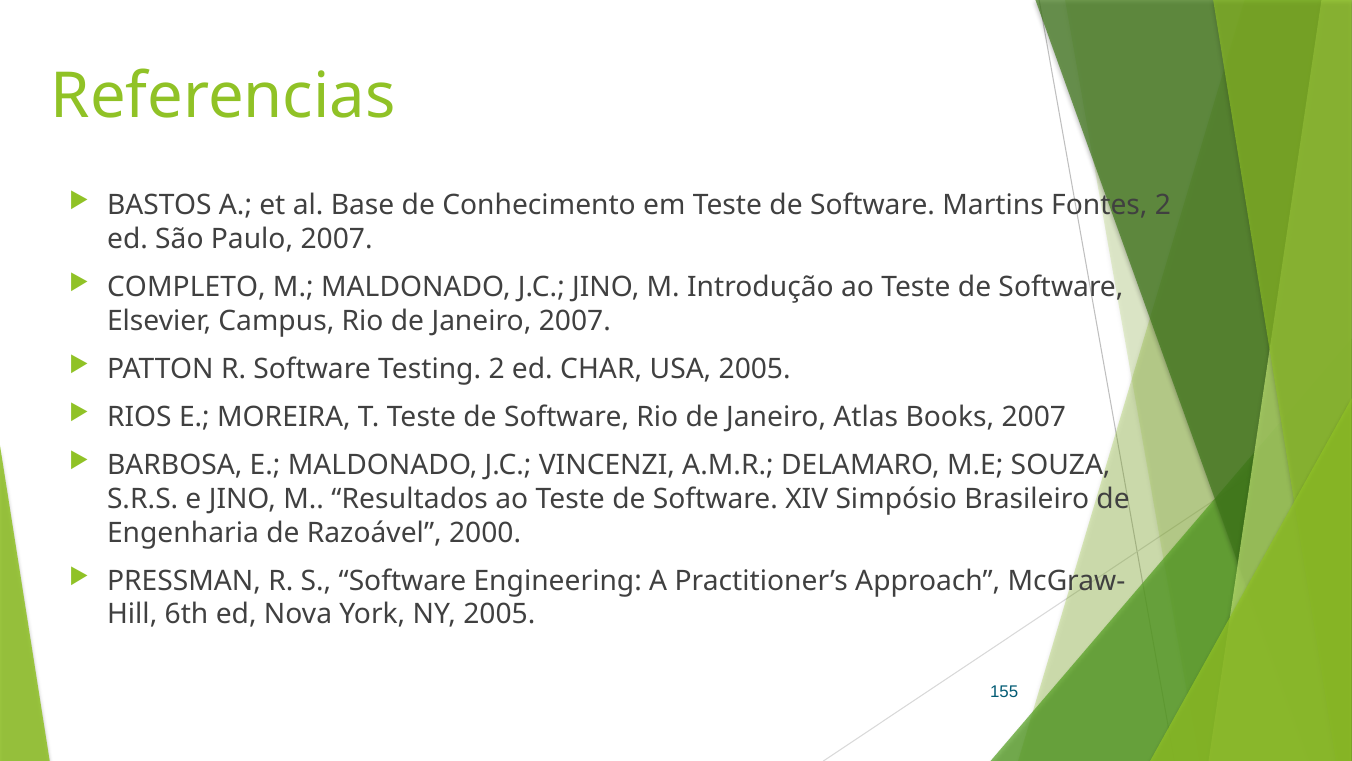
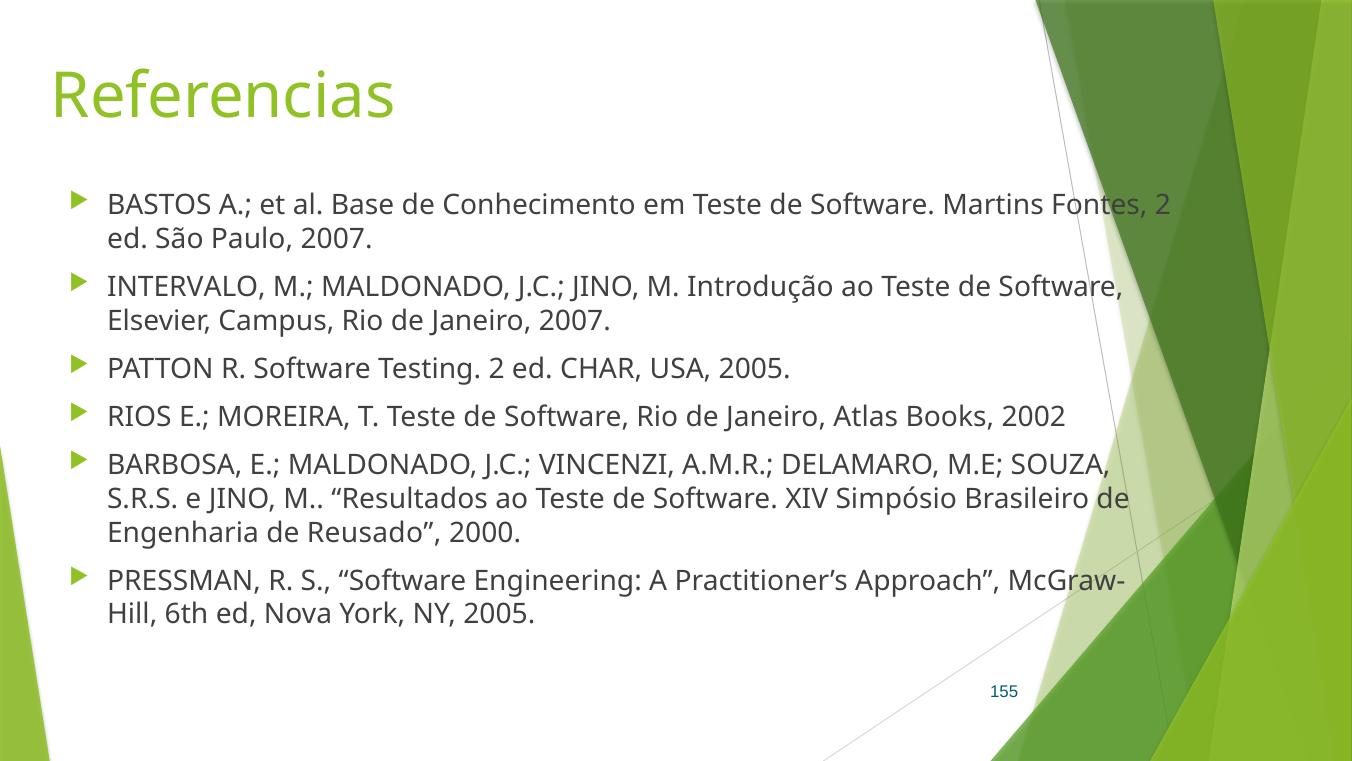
COMPLETO: COMPLETO -> INTERVALO (186, 287)
Books 2007: 2007 -> 2002 (1034, 417)
Razoável: Razoável -> Reusado (374, 532)
